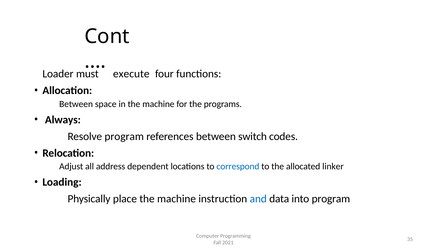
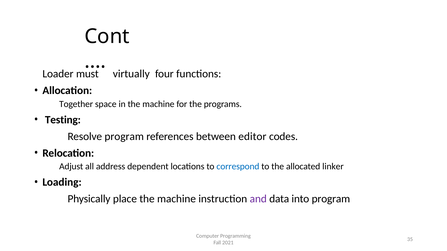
execute: execute -> virtually (131, 74)
Between: Between -> Together (76, 104)
Always: Always -> Testing (63, 120)
switch: switch -> editor (252, 137)
and colour: blue -> purple (258, 199)
